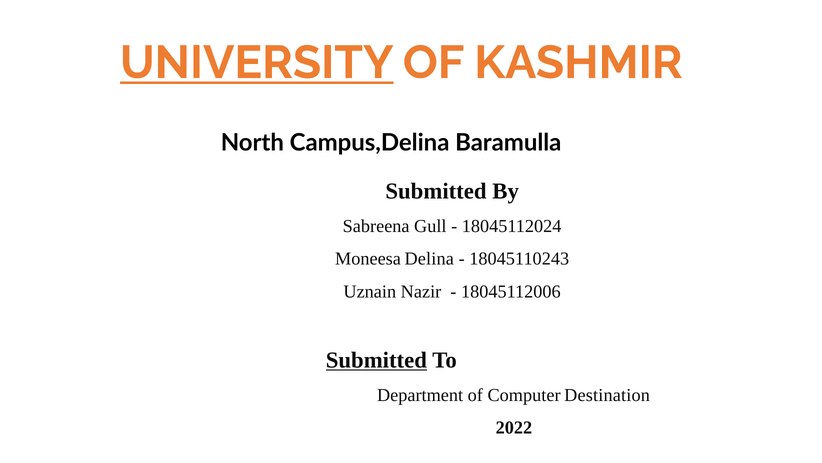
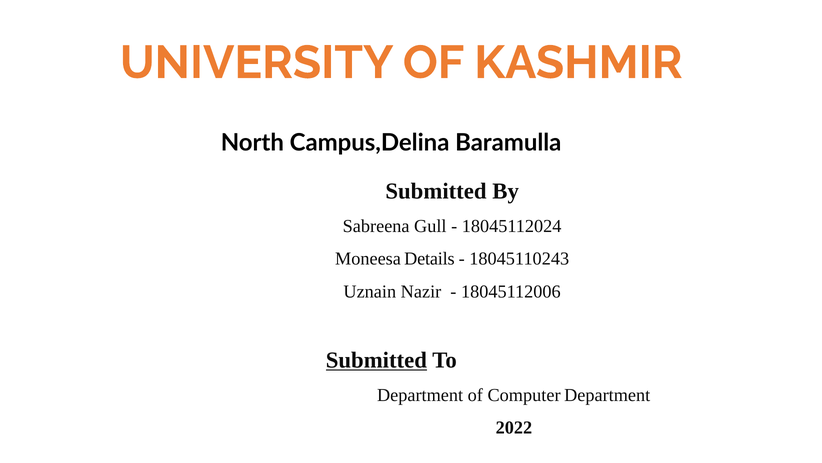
UNIVERSITY underline: present -> none (257, 63)
Delina: Delina -> Details (429, 259)
Computer Destination: Destination -> Department (607, 395)
